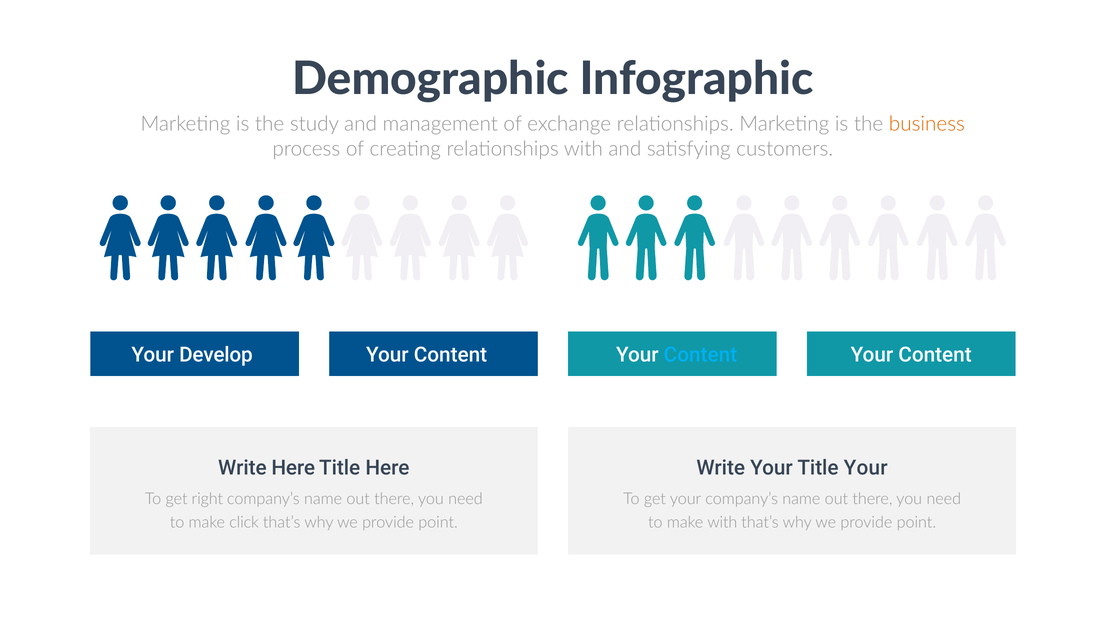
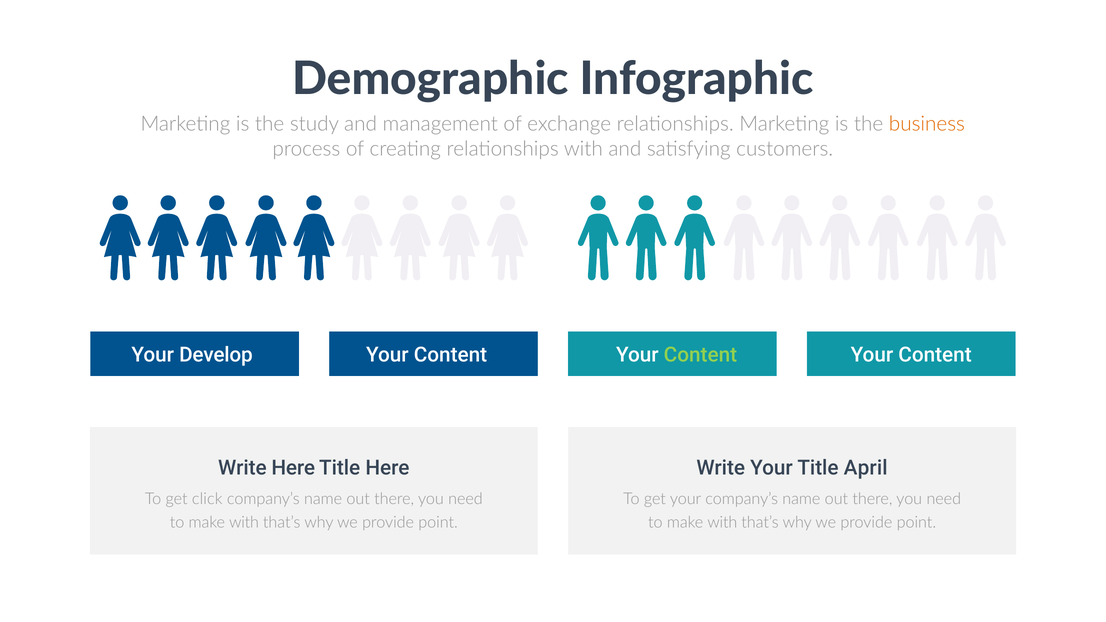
Content colour: light blue -> light green (700, 355)
Title Your: Your -> April (866, 468)
right: right -> click (207, 499)
click: click -> with (244, 522)
